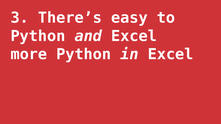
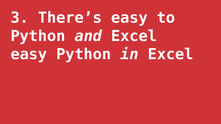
more: more -> easy (29, 54)
